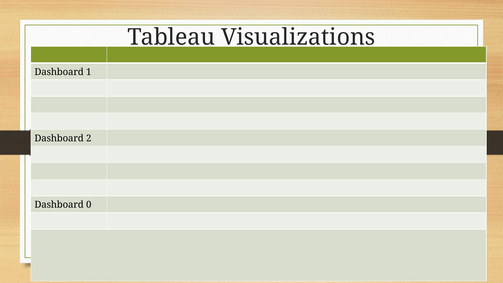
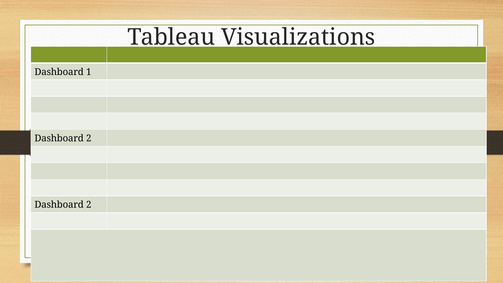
0: 0 -> 2 (89, 205)
